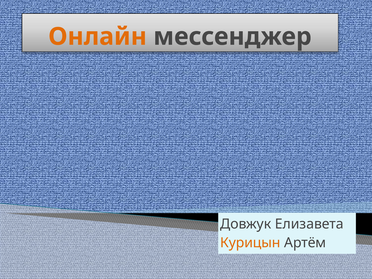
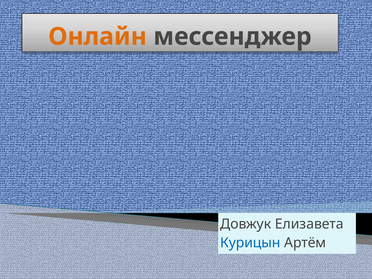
Курицын colour: orange -> blue (250, 243)
